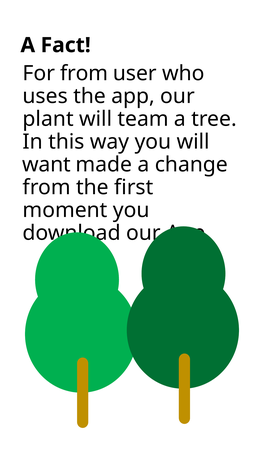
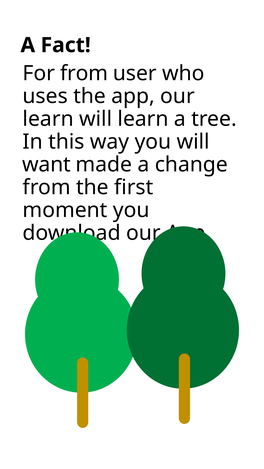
plant: plant -> learn (48, 119)
will team: team -> learn (143, 119)
